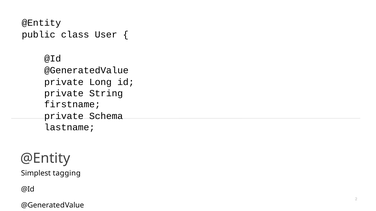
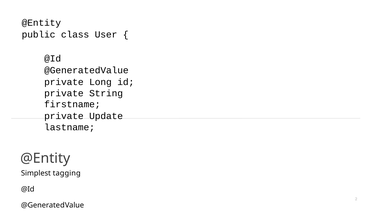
Schema: Schema -> Update (106, 116)
